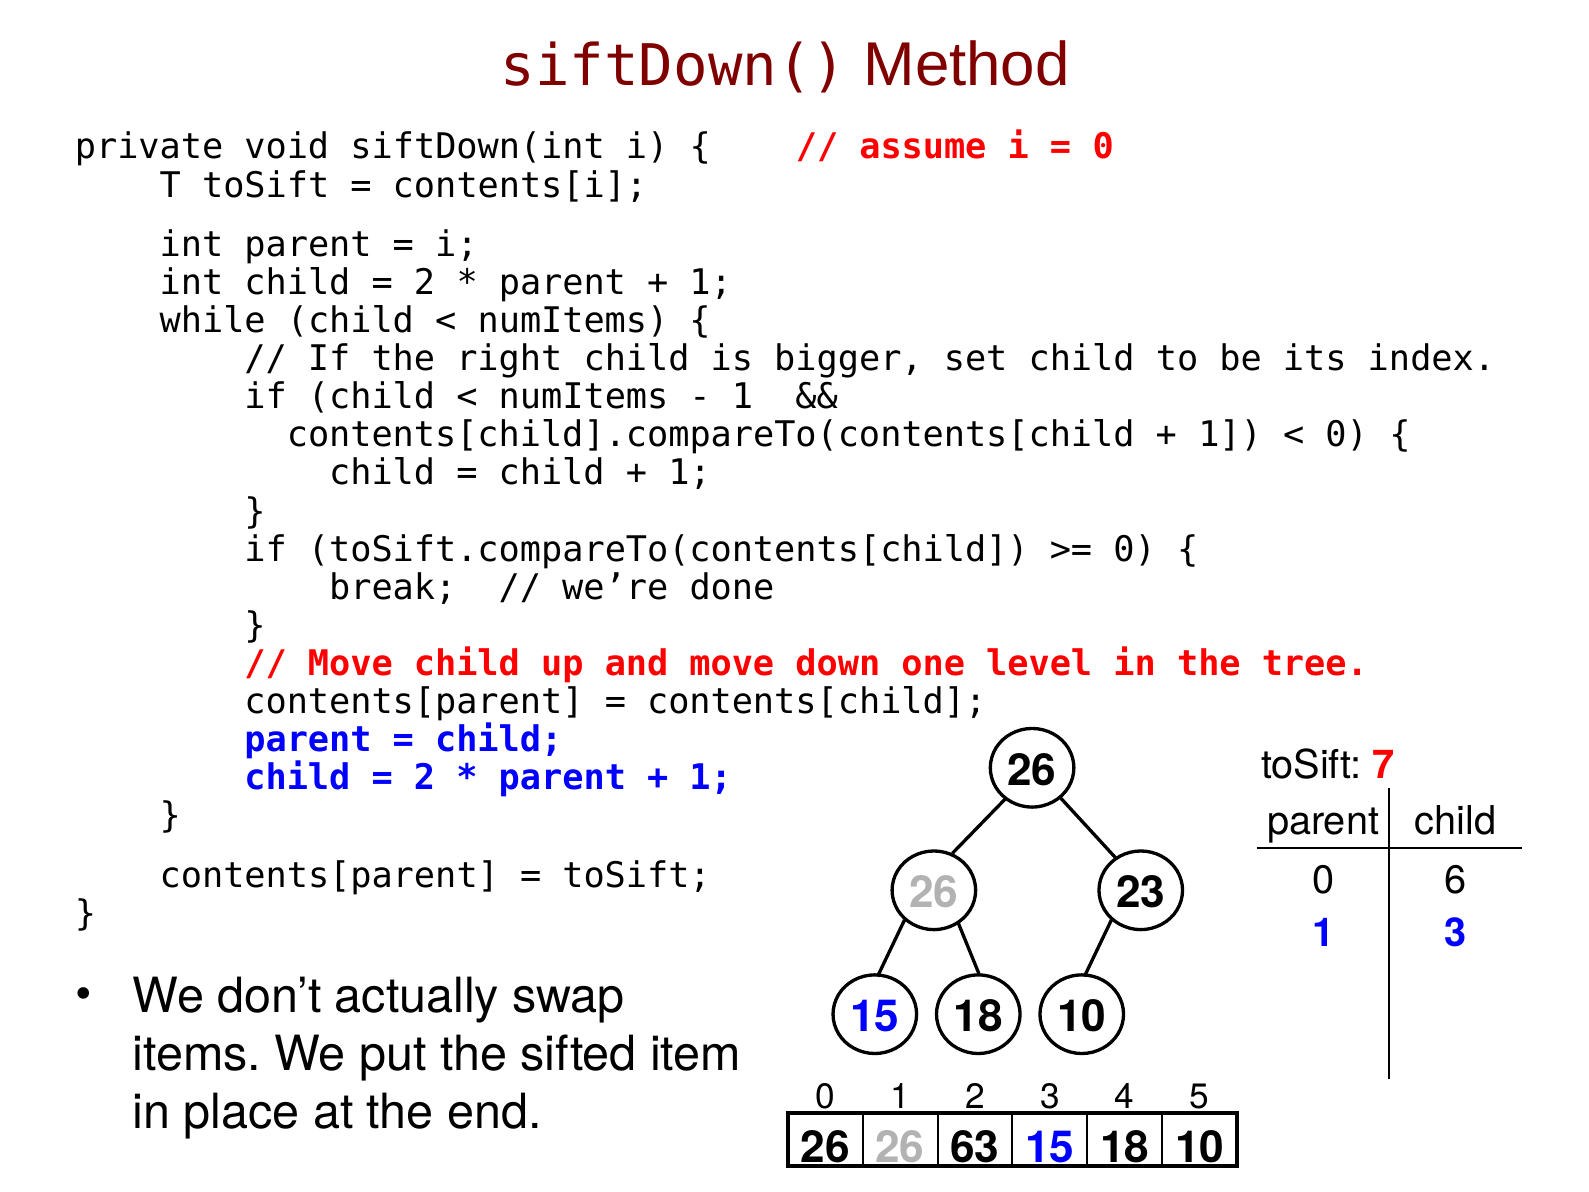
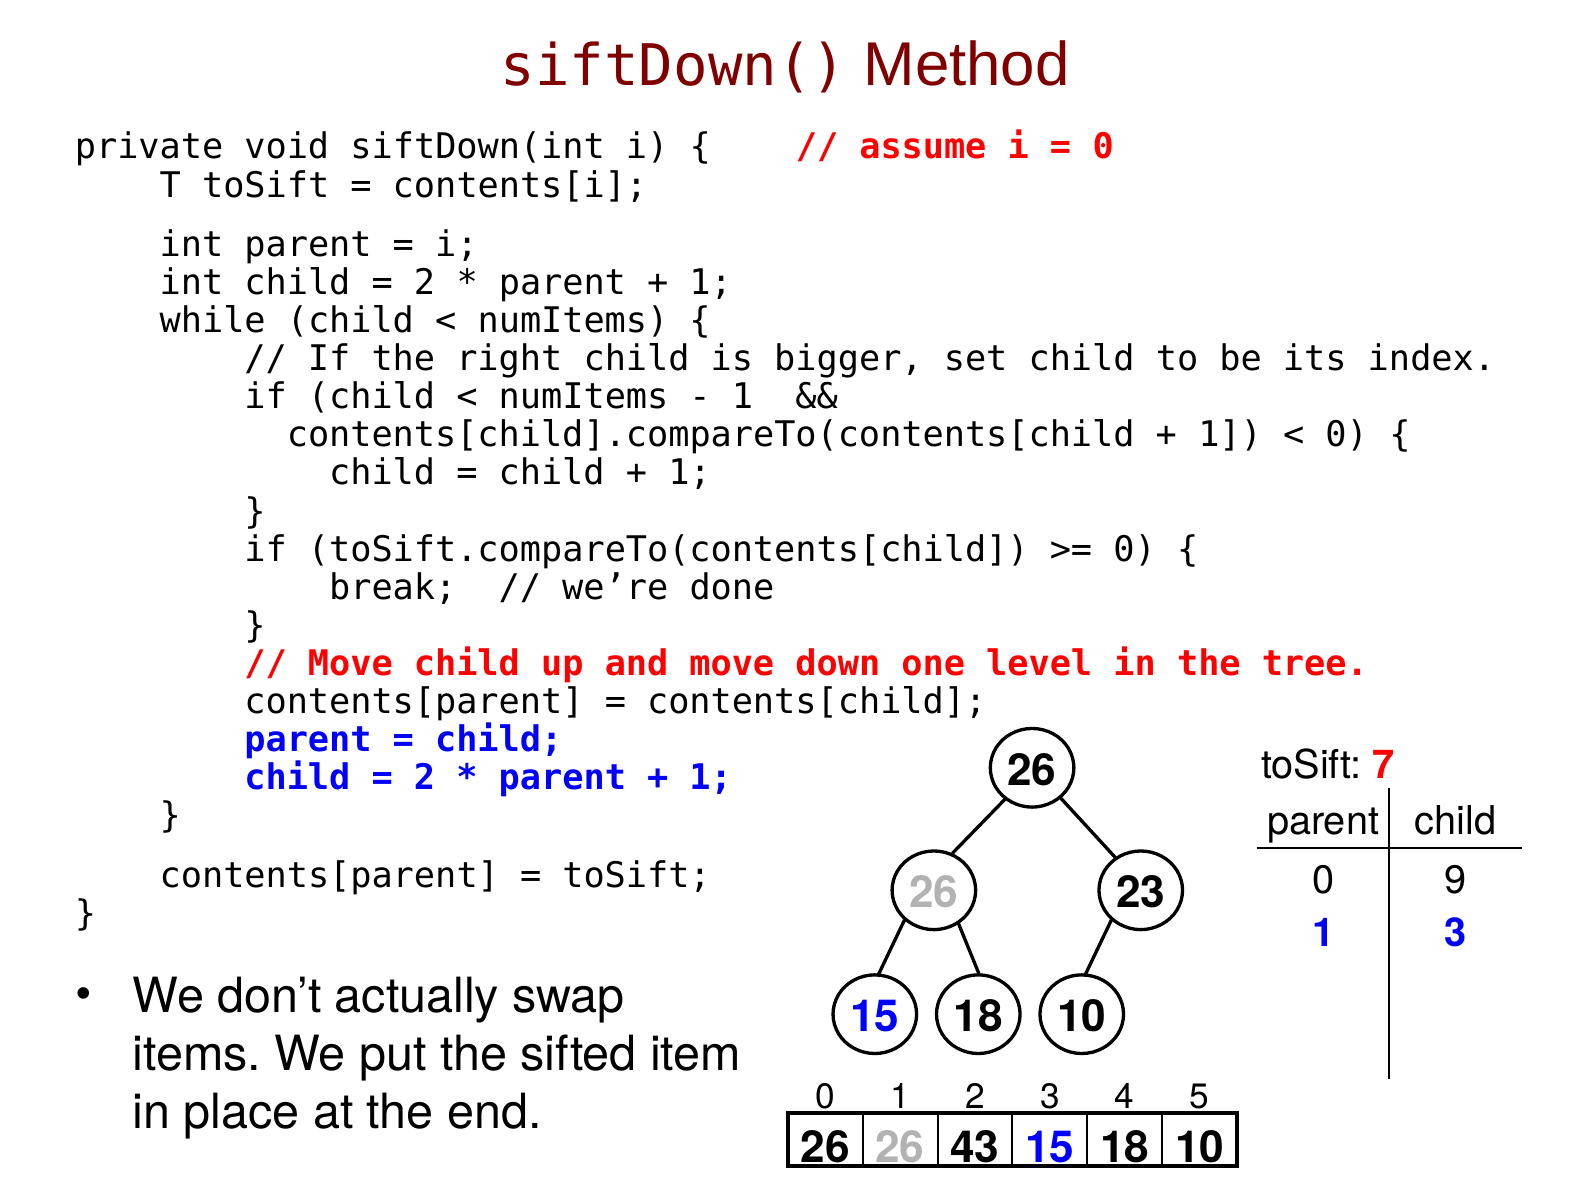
6: 6 -> 9 (1456, 880)
63: 63 -> 43 (975, 1148)
